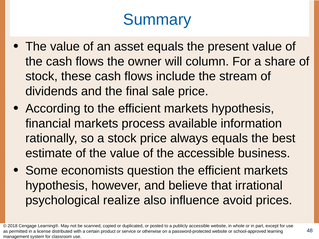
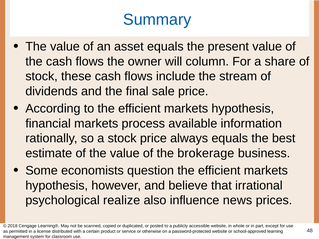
the accessible: accessible -> brokerage (206, 153)
avoid: avoid -> news (238, 201)
